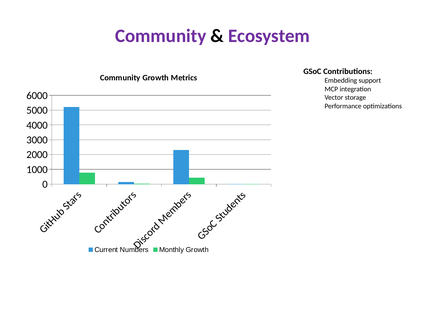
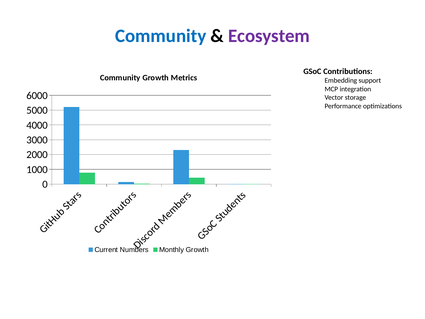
Community colour: purple -> blue (161, 36)
